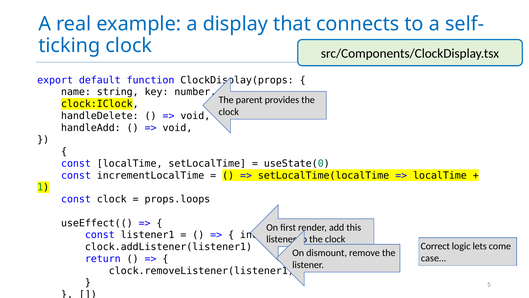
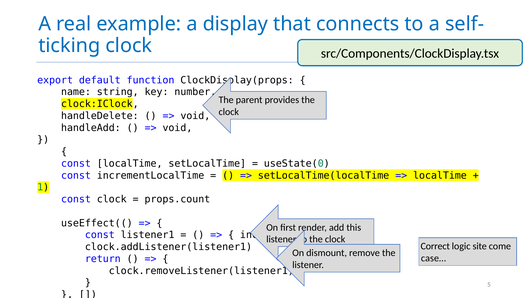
props.loops: props.loops -> props.count (177, 199)
lets: lets -> site (480, 246)
